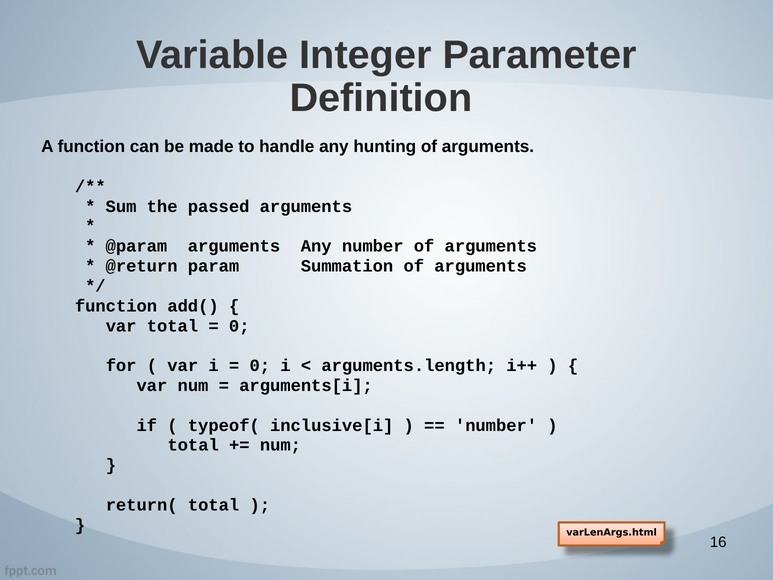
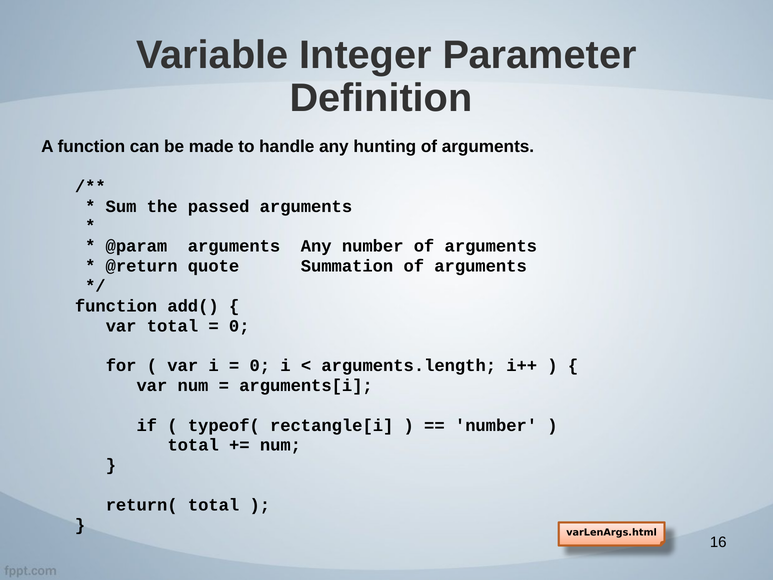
param: param -> quote (214, 266)
inclusive[i: inclusive[i -> rectangle[i (332, 425)
